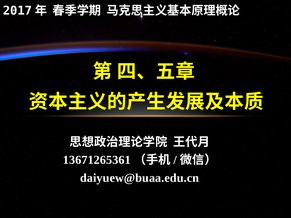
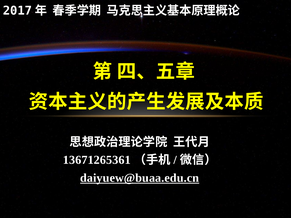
daiyuew@buaa.edu.cn underline: none -> present (140, 178)
